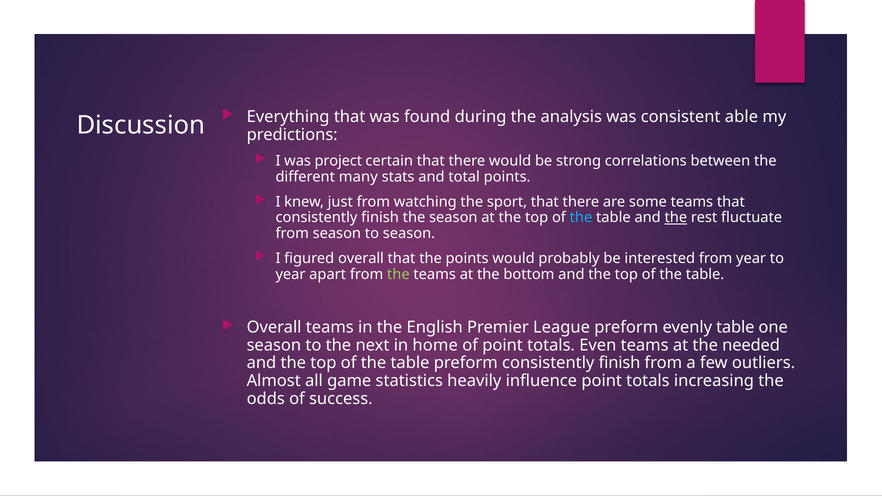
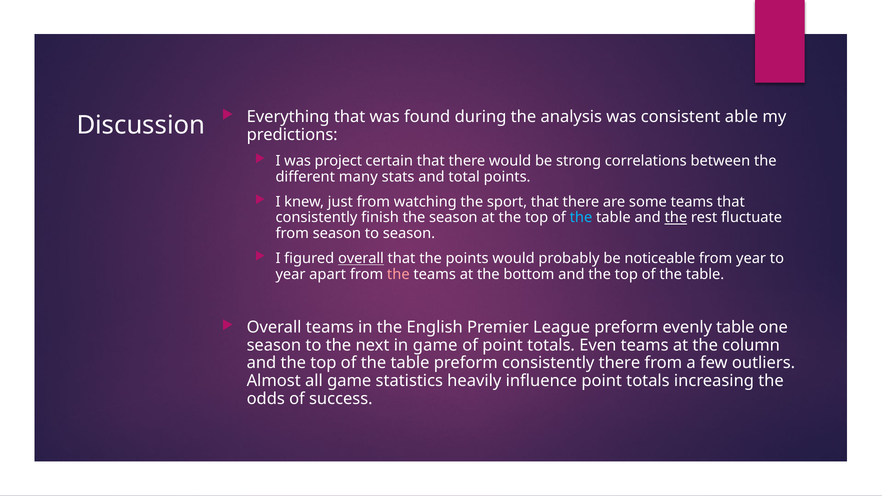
overall underline: none -> present (361, 258)
interested: interested -> noticeable (660, 258)
the colour: light green -> pink (398, 274)
in home: home -> game (435, 345)
needed: needed -> column (751, 345)
preform consistently finish: finish -> there (619, 363)
